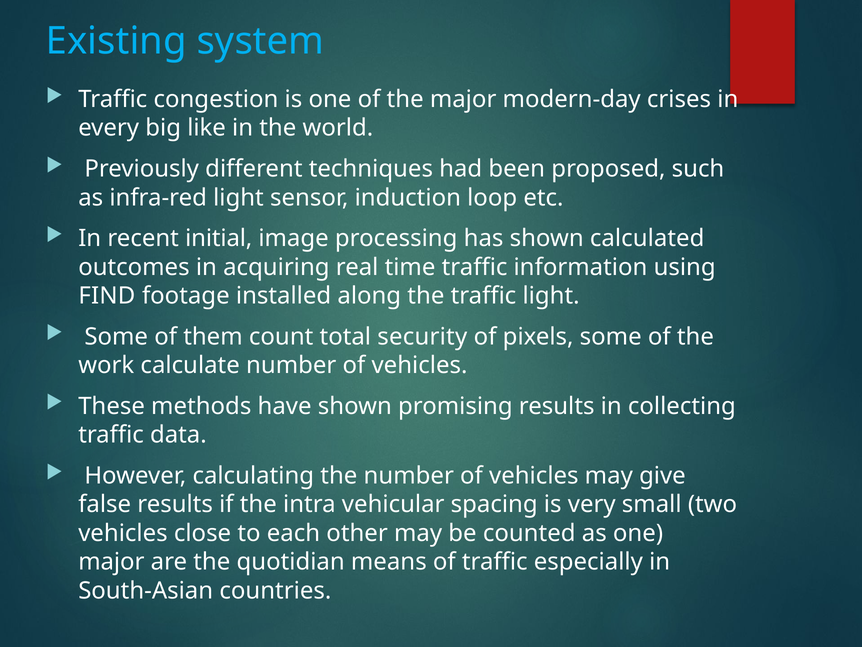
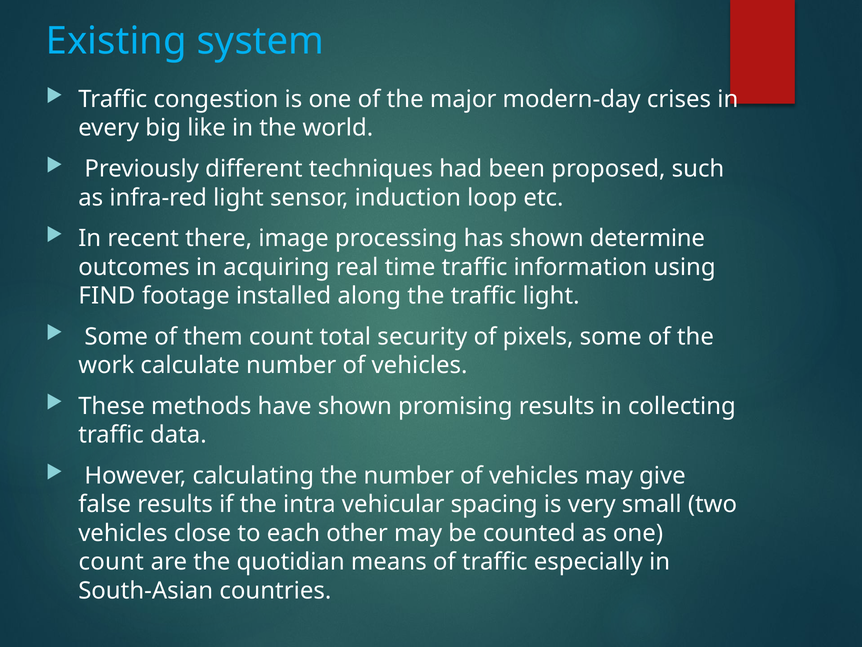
initial: initial -> there (219, 238)
calculated: calculated -> determine (647, 238)
major: major -> count (111, 562)
